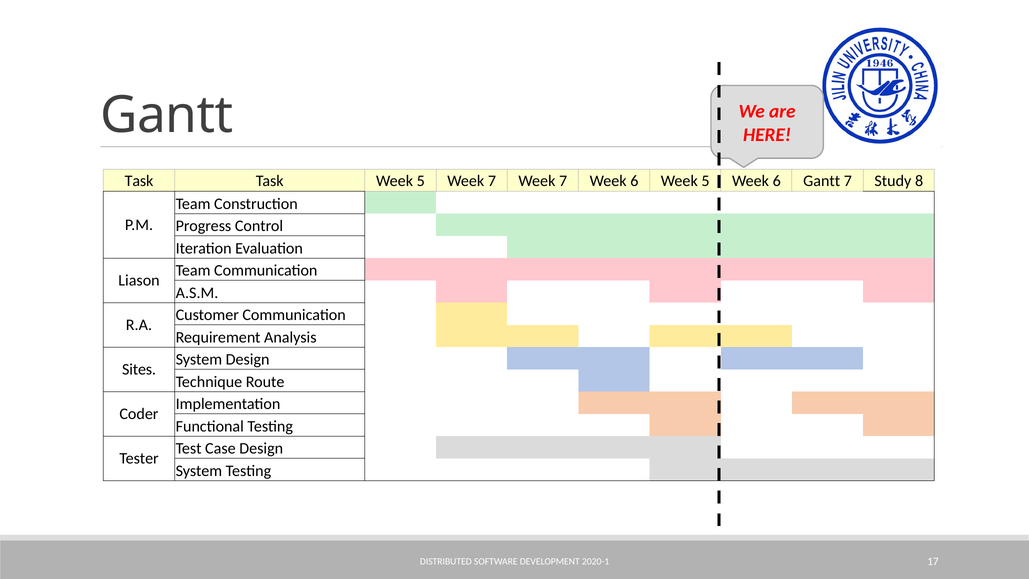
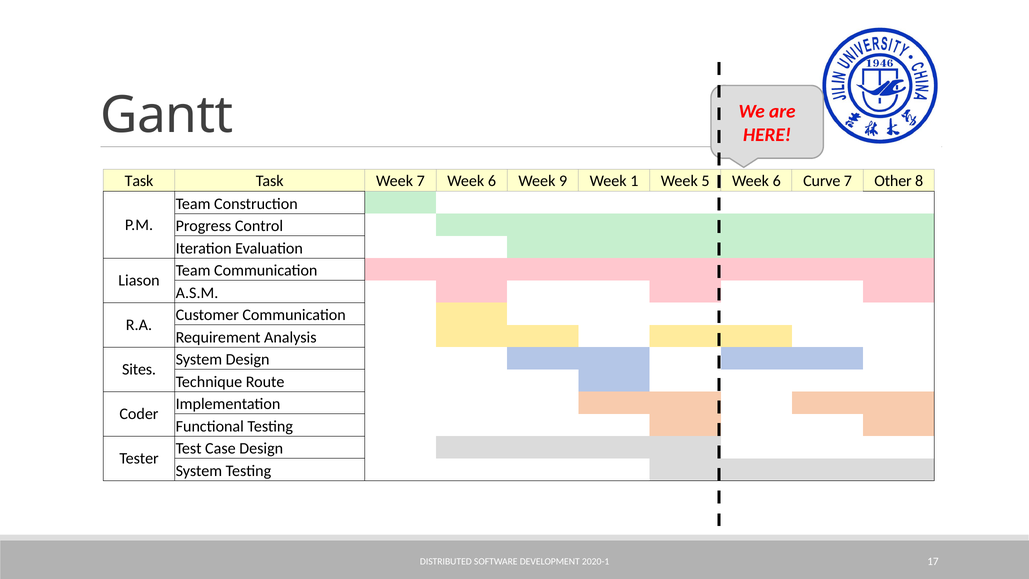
Task Week 5: 5 -> 7 (421, 181)
7: 7 -> 6 (492, 181)
7: 7 -> 9 (563, 181)
6: 6 -> 1 (634, 181)
6 Gantt: Gantt -> Curve (822, 181)
Study: Study -> Other (893, 181)
